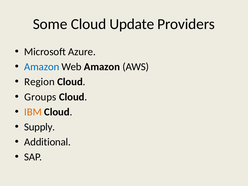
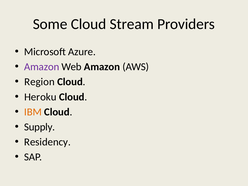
Update: Update -> Stream (132, 24)
Amazon colour: blue -> purple (42, 67)
Groups: Groups -> Heroku (40, 97)
Additional: Additional -> Residency (47, 142)
